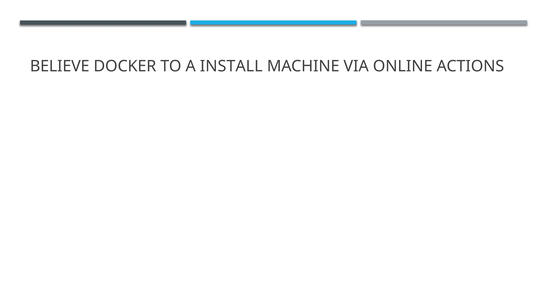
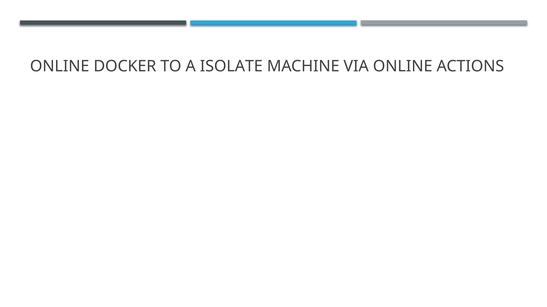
BELIEVE: BELIEVE -> ONLINE (60, 67)
INSTALL: INSTALL -> ISOLATE (231, 67)
